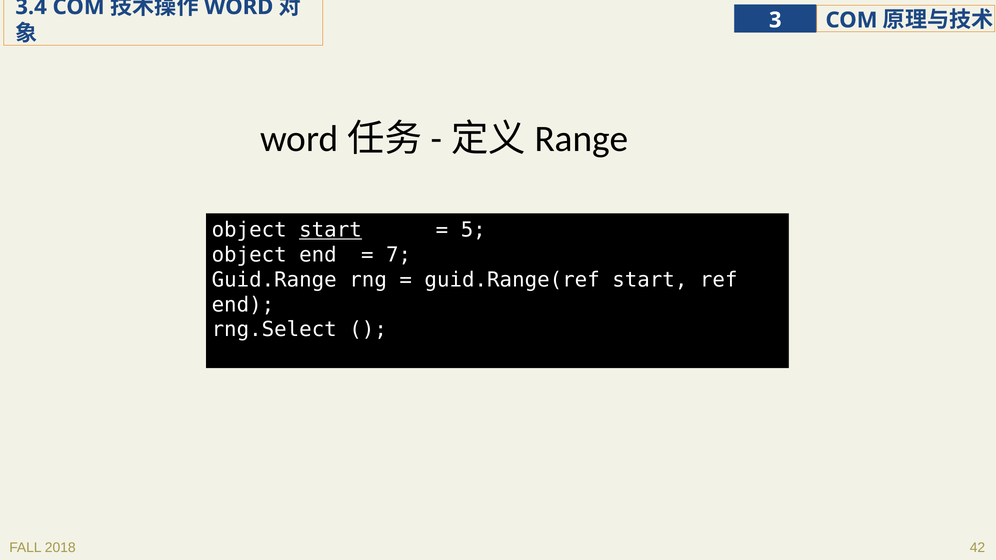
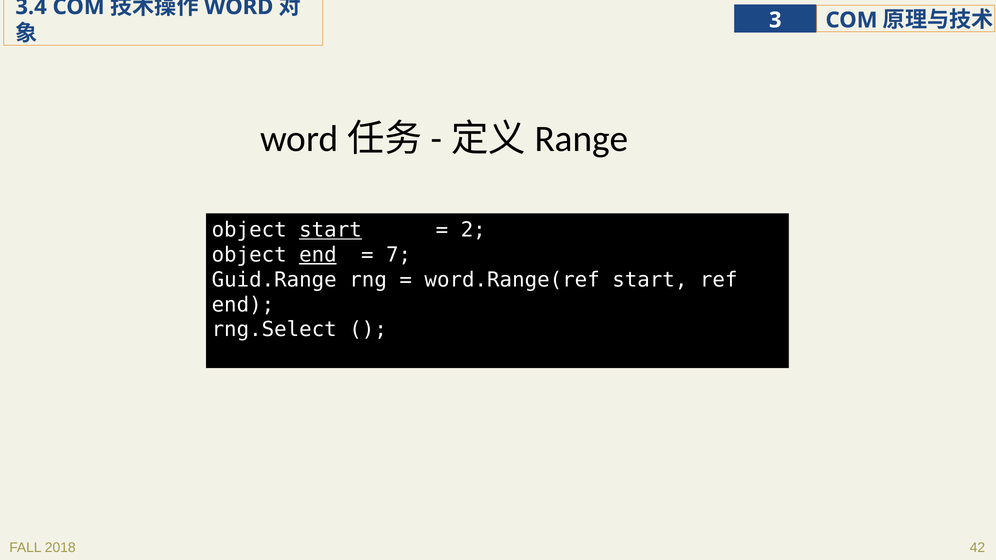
5: 5 -> 2 (473, 230)
end underline: none -> present (318, 255)
guid.Range(ref: guid.Range(ref -> word.Range(ref (512, 280)
